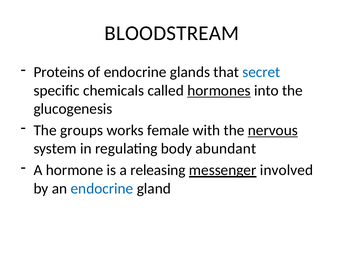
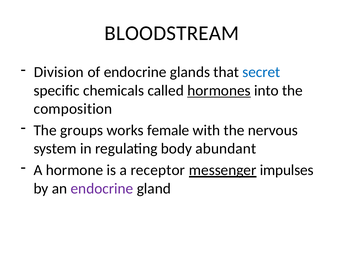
Proteins: Proteins -> Division (59, 72)
glucogenesis: glucogenesis -> composition (73, 109)
nervous underline: present -> none (273, 130)
releasing: releasing -> receptor (158, 170)
involved: involved -> impulses (287, 170)
endocrine colour: blue -> purple (102, 188)
